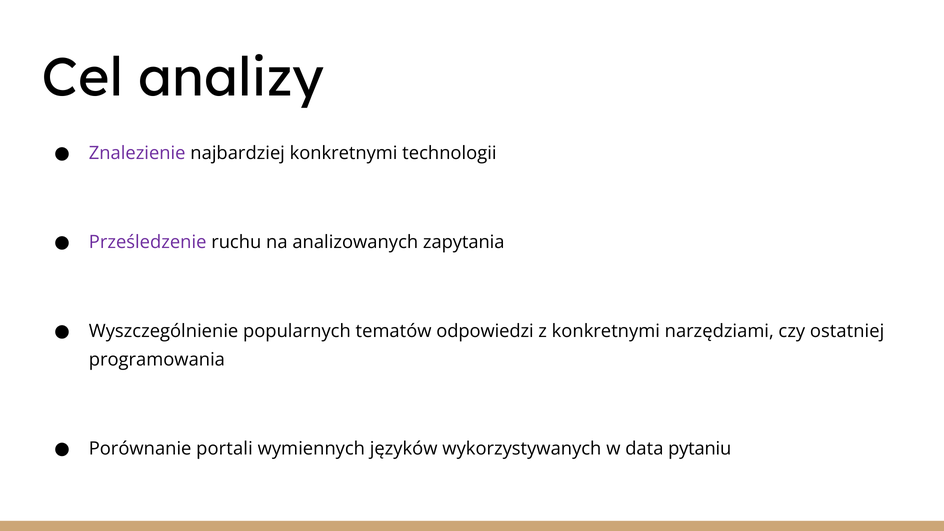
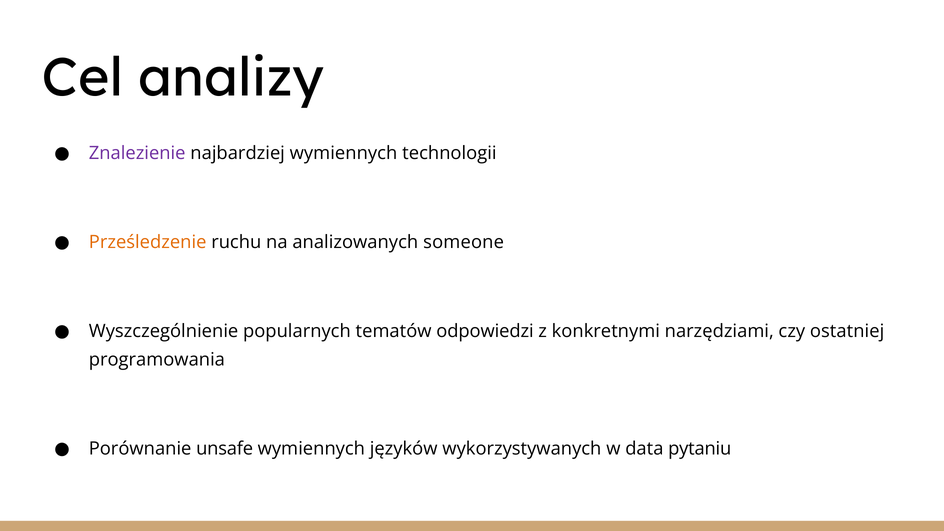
najbardziej konkretnymi: konkretnymi -> wymiennych (344, 153)
Prześledzenie colour: purple -> orange (148, 242)
zapytania: zapytania -> someone (464, 242)
portali: portali -> unsafe (225, 449)
